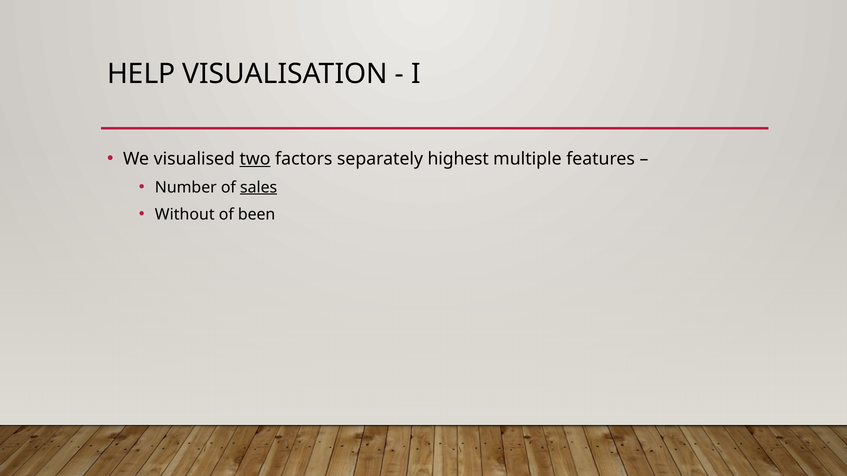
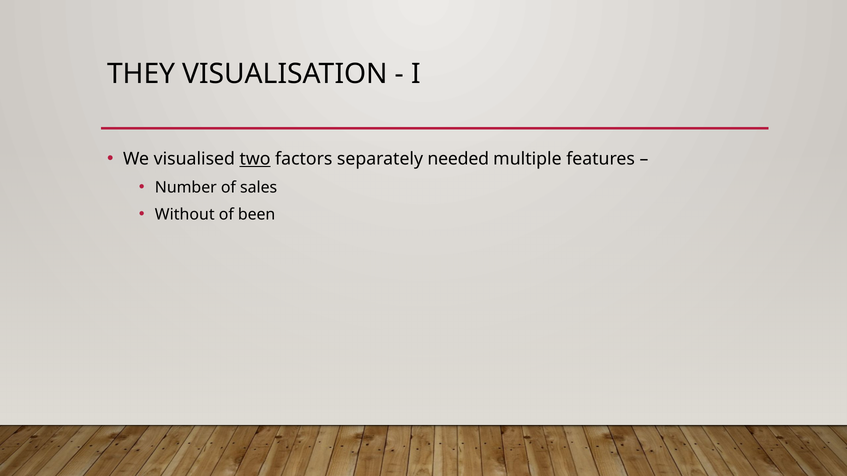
HELP: HELP -> THEY (141, 74)
highest: highest -> needed (458, 159)
sales underline: present -> none (259, 187)
